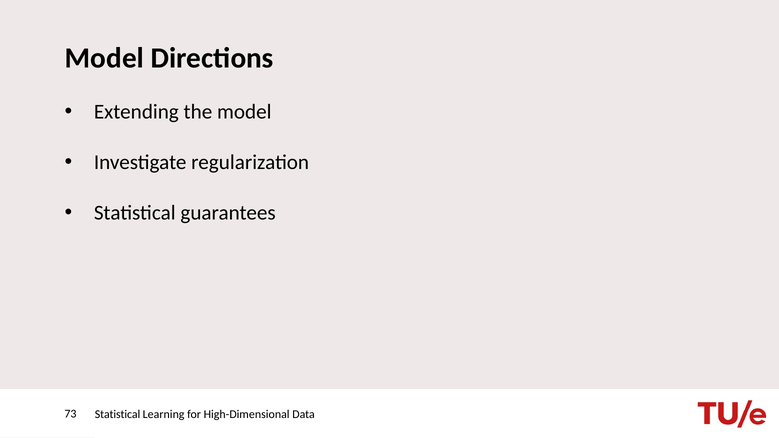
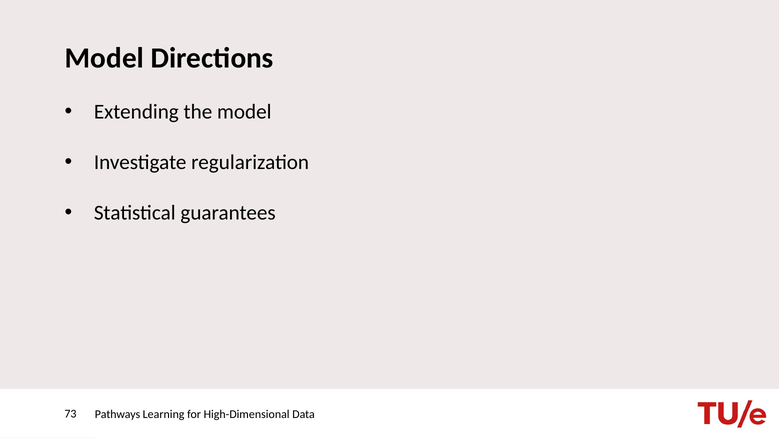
Statistical: Statistical -> Pathways (118, 414)
